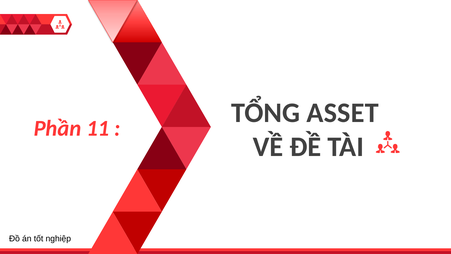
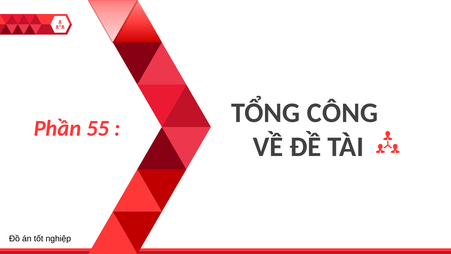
ASSET: ASSET -> CÔNG (343, 113)
11: 11 -> 55 (98, 128)
